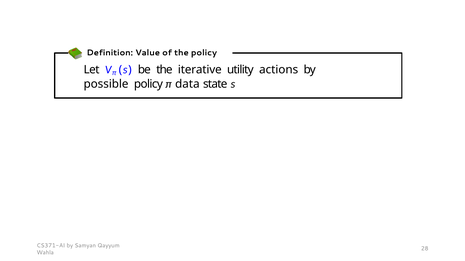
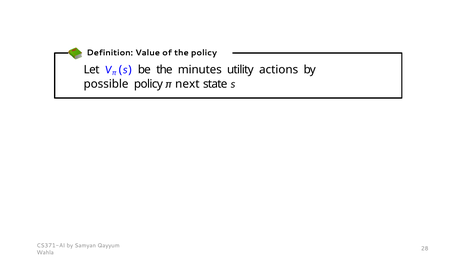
iterative: iterative -> minutes (200, 70)
data: data -> next (187, 84)
